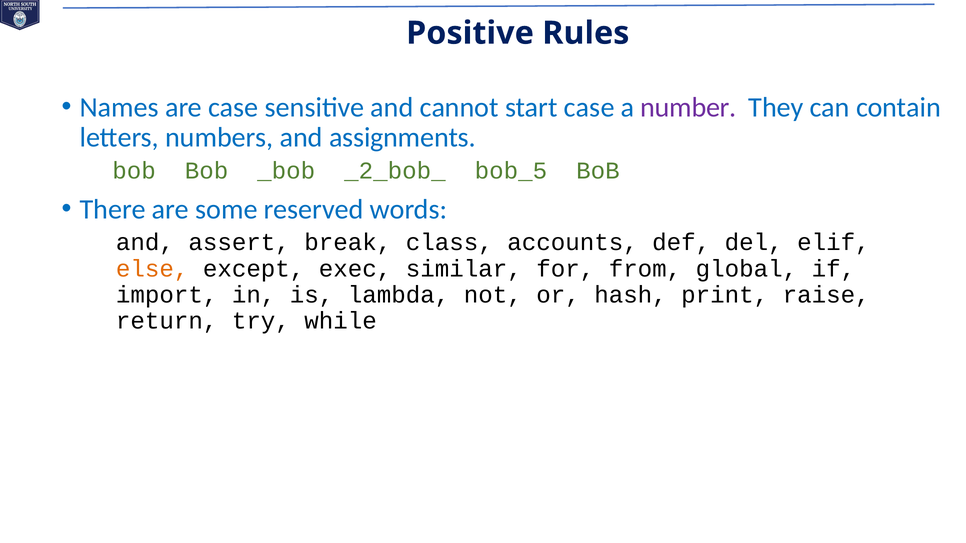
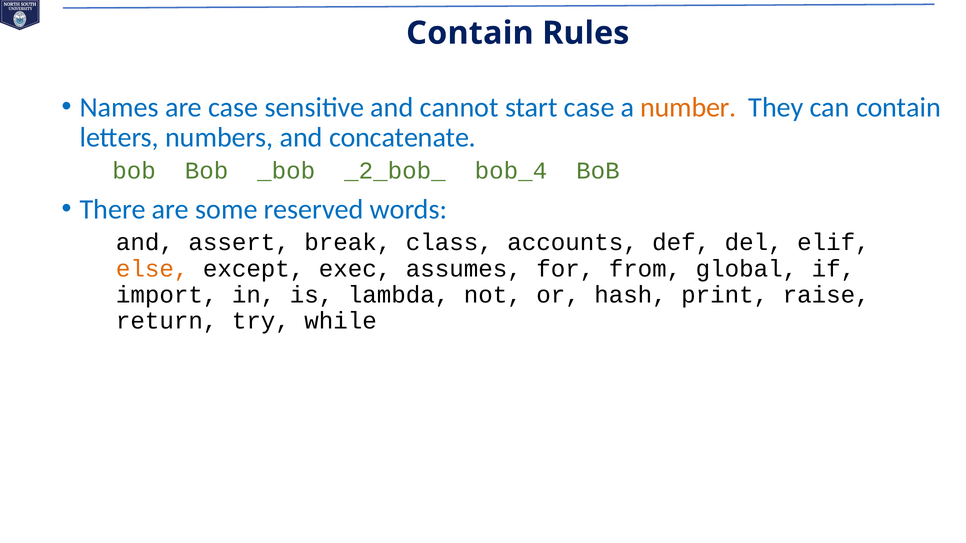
Positive: Positive -> Contain (470, 33)
number colour: purple -> orange (688, 107)
assignments: assignments -> concatenate (402, 138)
bob_5: bob_5 -> bob_4 (511, 171)
similar: similar -> assumes (464, 269)
